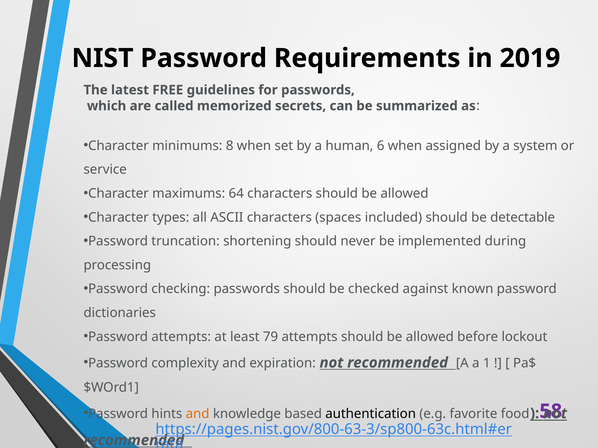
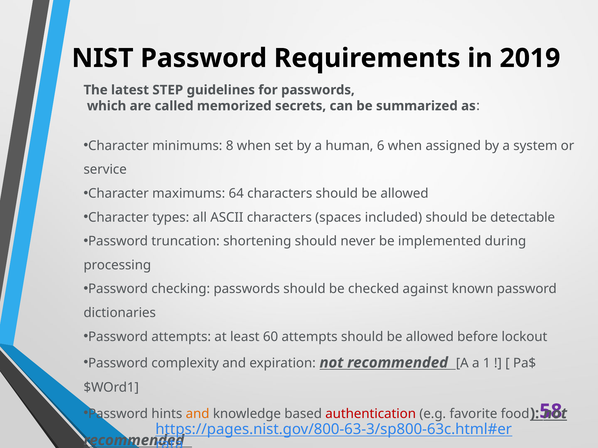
FREE: FREE -> STEP (168, 90)
79: 79 -> 60 (271, 337)
authentication colour: black -> red (371, 414)
